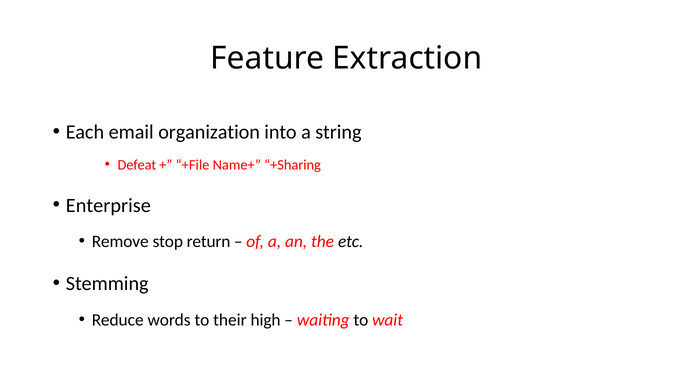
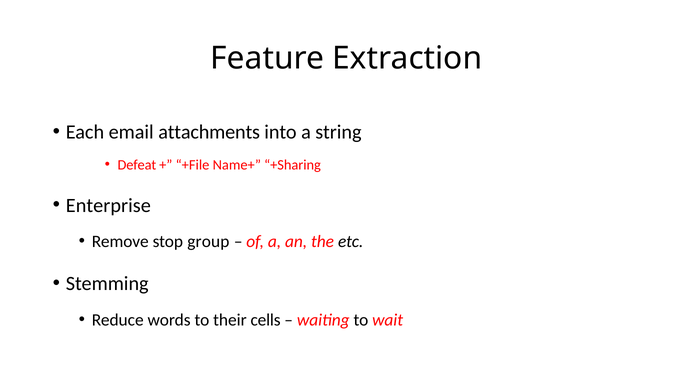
organization: organization -> attachments (209, 132)
return: return -> group (208, 242)
high: high -> cells (266, 320)
